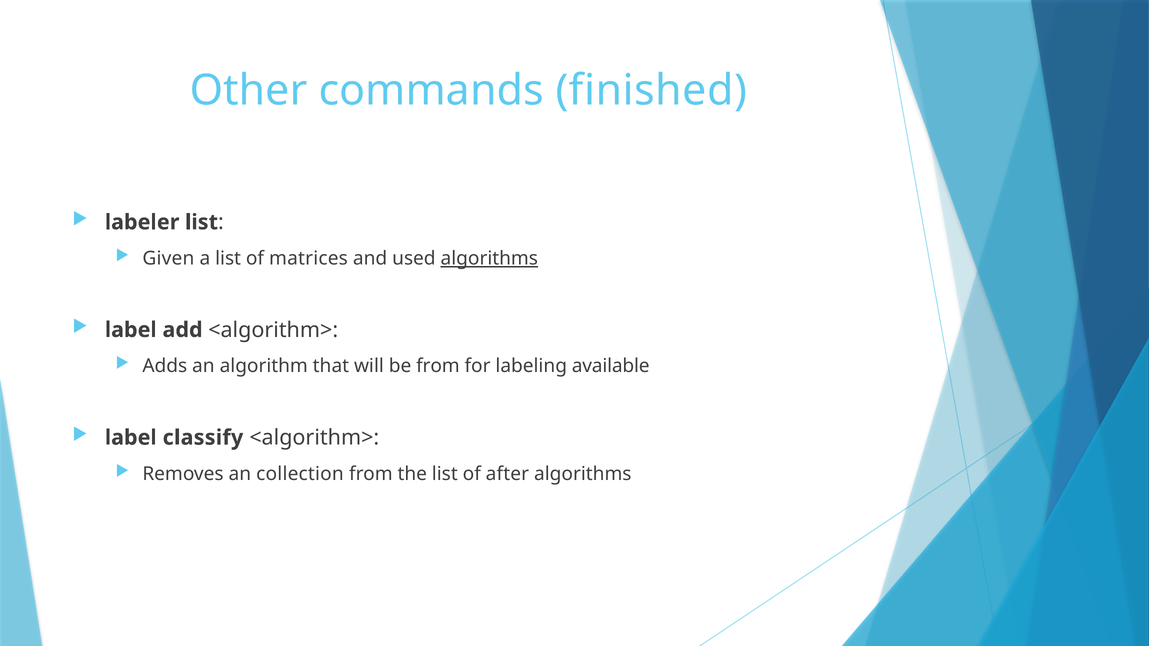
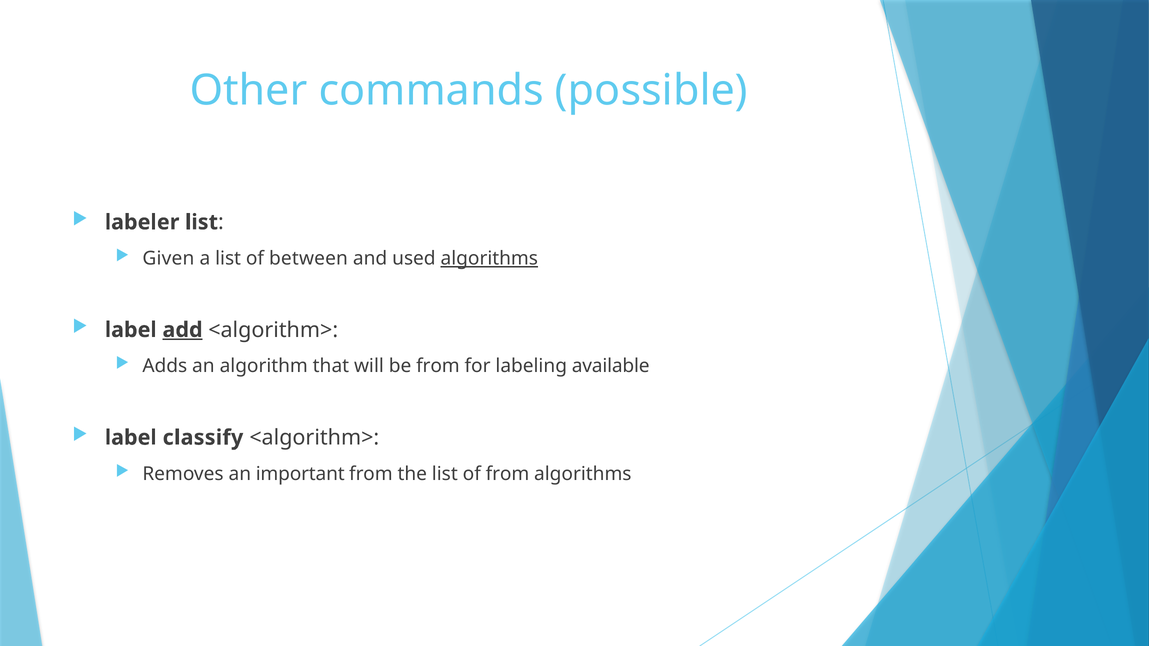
finished: finished -> possible (651, 91)
matrices: matrices -> between (308, 259)
add underline: none -> present (183, 330)
collection: collection -> important (300, 474)
of after: after -> from (508, 474)
